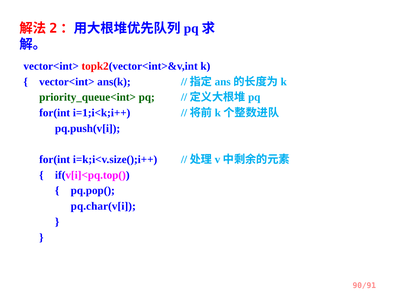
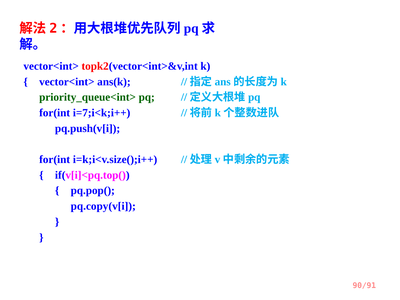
i=1;i<k;i++: i=1;i<k;i++ -> i=7;i<k;i++ (102, 113)
pq.char(v[i: pq.char(v[i -> pq.copy(v[i (103, 206)
